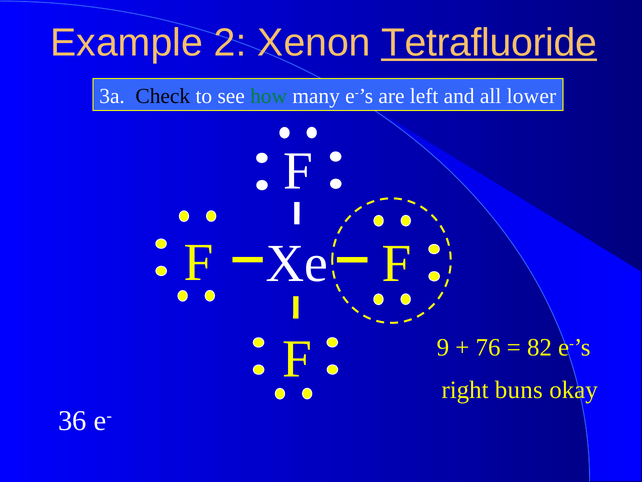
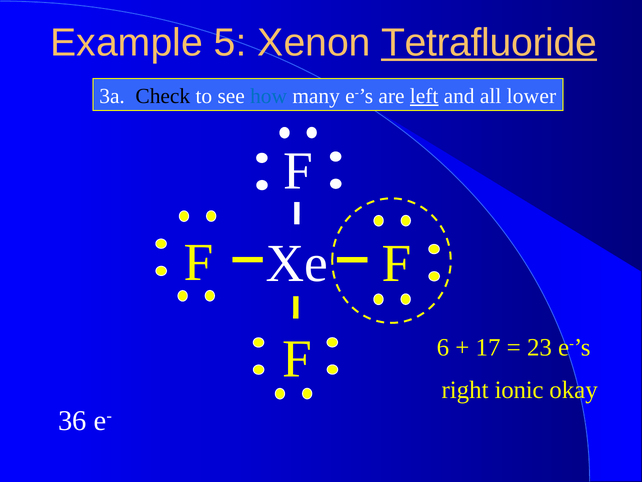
2: 2 -> 5 (230, 43)
how colour: green -> blue (269, 96)
left underline: none -> present (424, 96)
9: 9 -> 6 (443, 347)
76: 76 -> 17 (488, 347)
82: 82 -> 23 (539, 347)
buns: buns -> ionic (519, 390)
